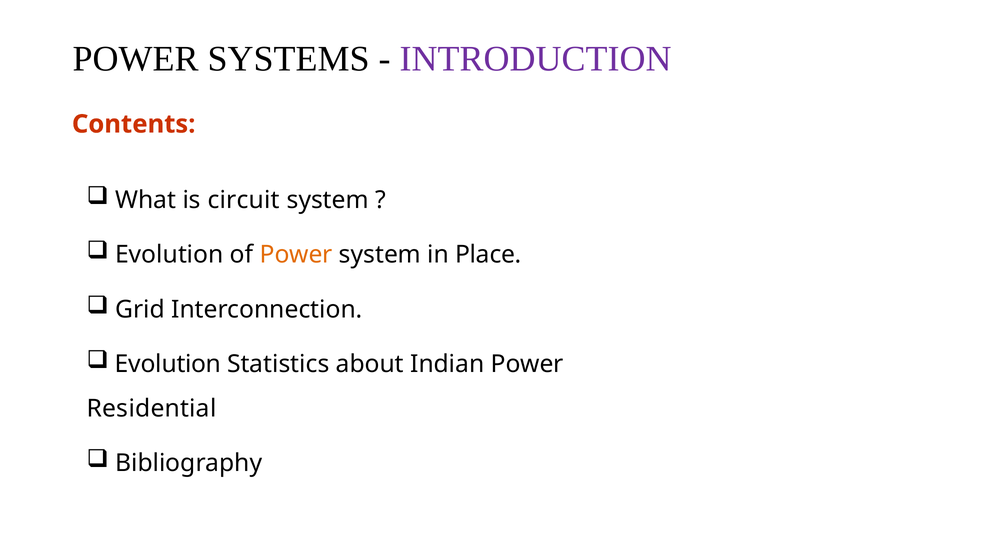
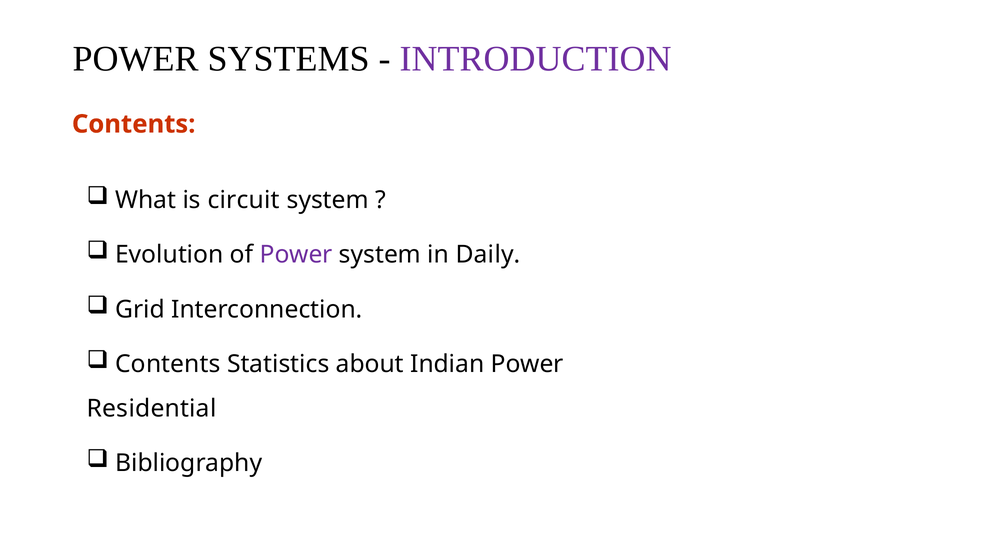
Power colour: orange -> purple (296, 255)
Place: Place -> Daily (488, 255)
Evolution: Evolution -> Contents (168, 364)
